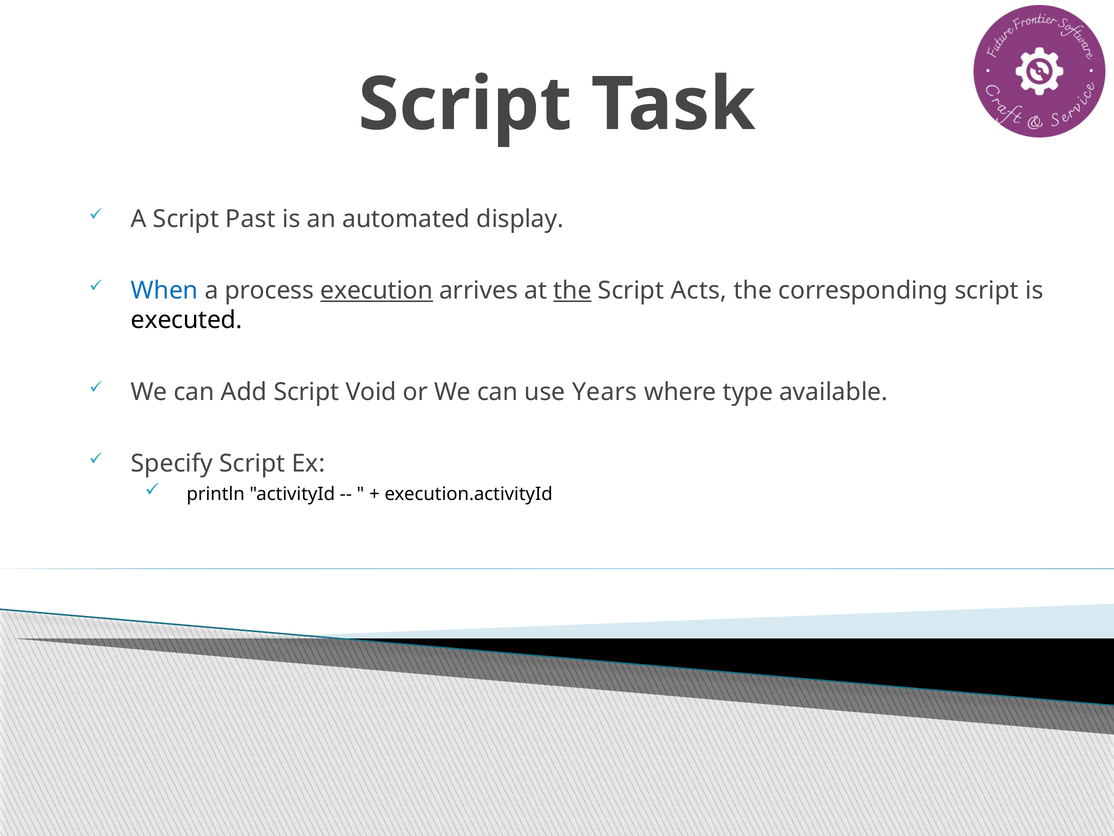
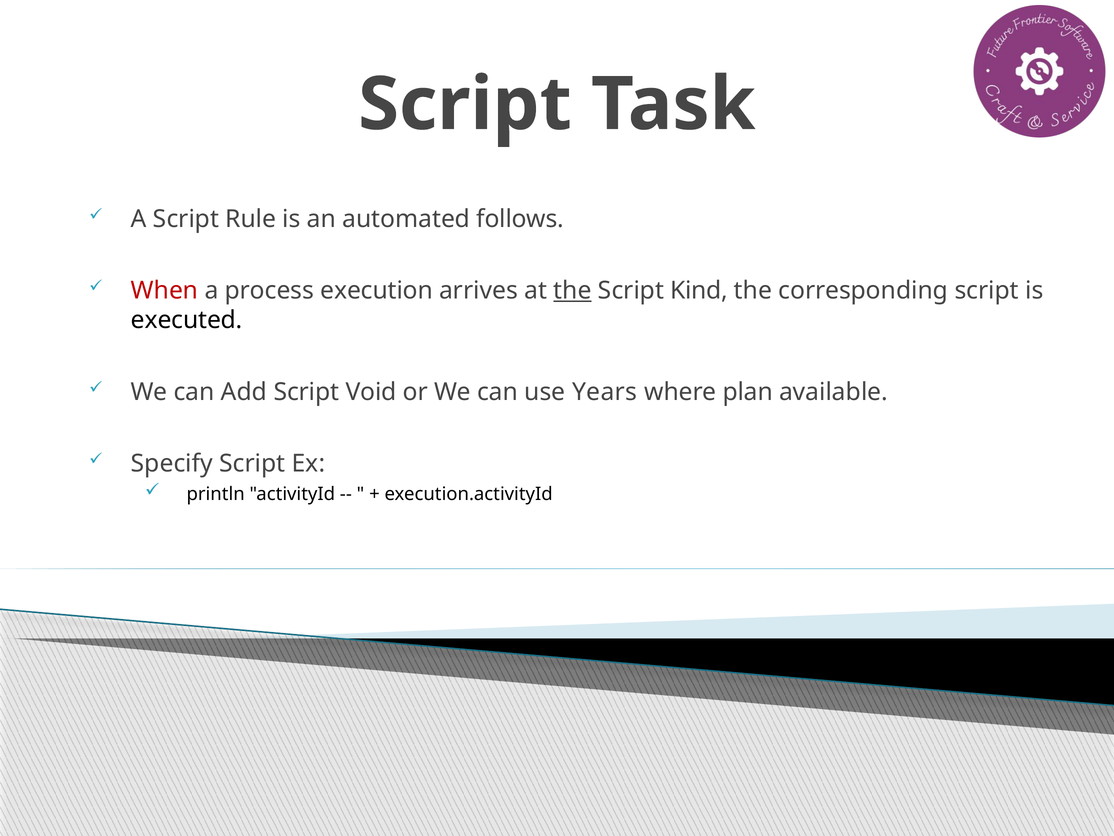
Past: Past -> Rule (251, 219)
display: display -> follows (520, 219)
When colour: blue -> red (165, 290)
execution underline: present -> none (377, 290)
Acts: Acts -> Kind (699, 290)
type: type -> plan (748, 392)
